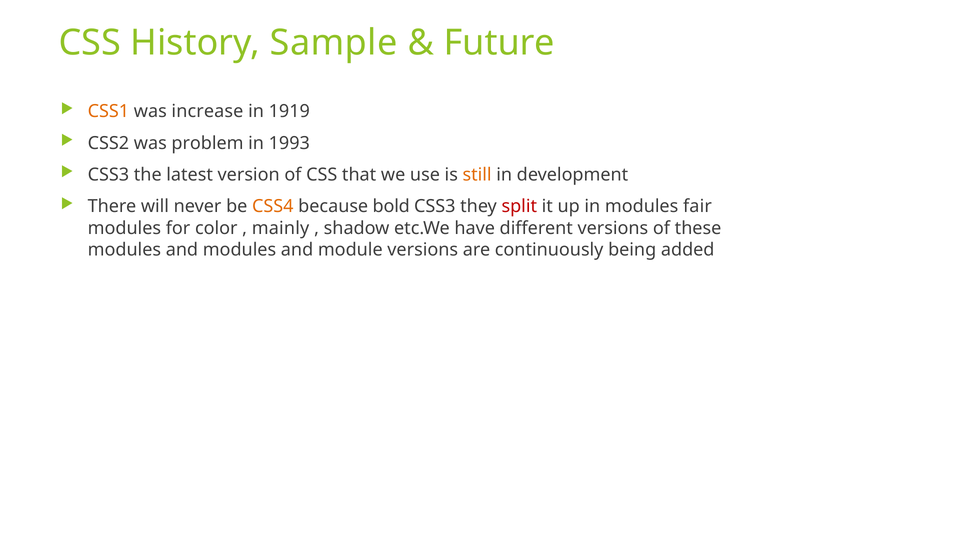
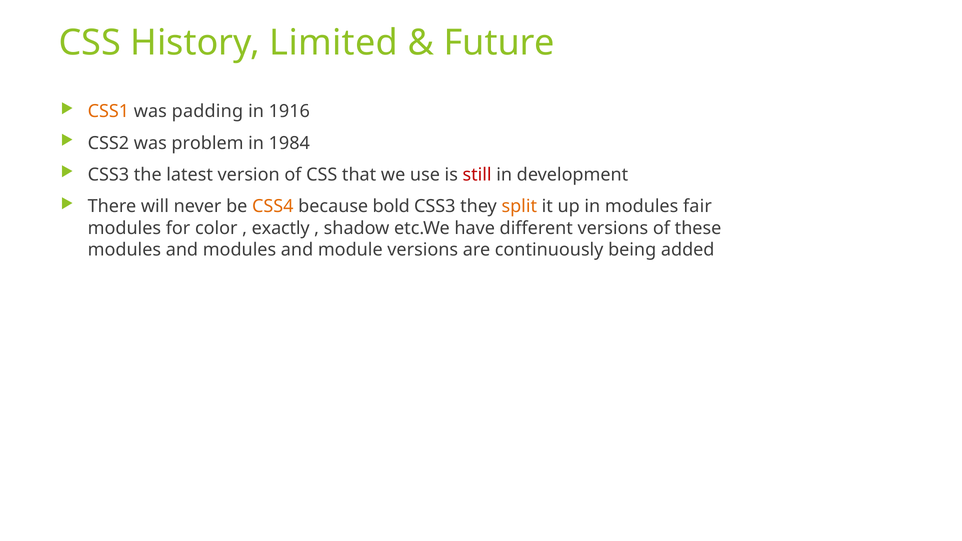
Sample: Sample -> Limited (334, 43)
increase: increase -> padding (207, 111)
1919: 1919 -> 1916 (289, 111)
1993: 1993 -> 1984 (289, 143)
still colour: orange -> red (477, 175)
split colour: red -> orange (519, 206)
mainly: mainly -> exactly (281, 228)
